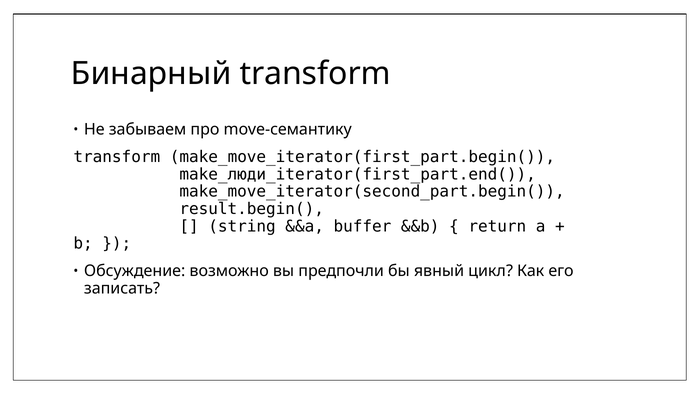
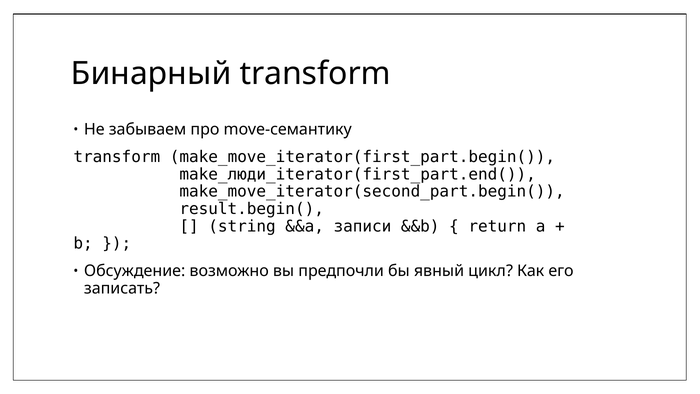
buffer: buffer -> записи (362, 226)
